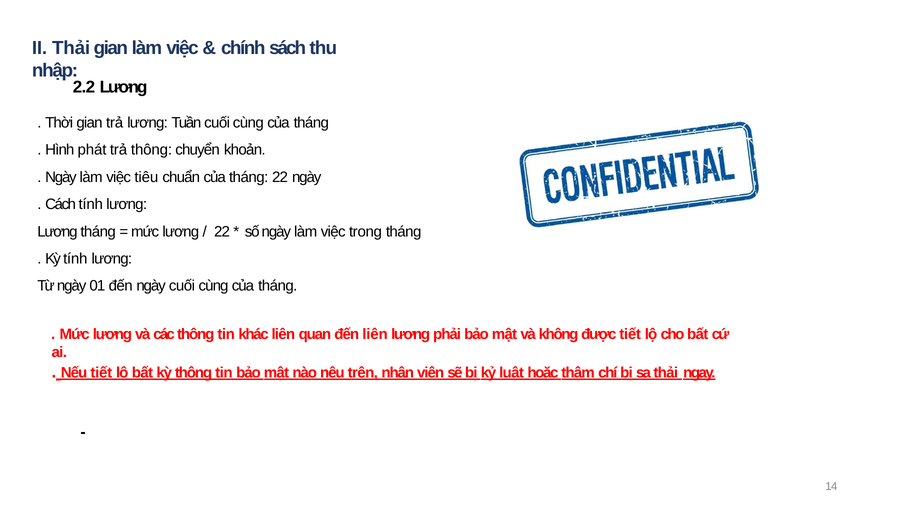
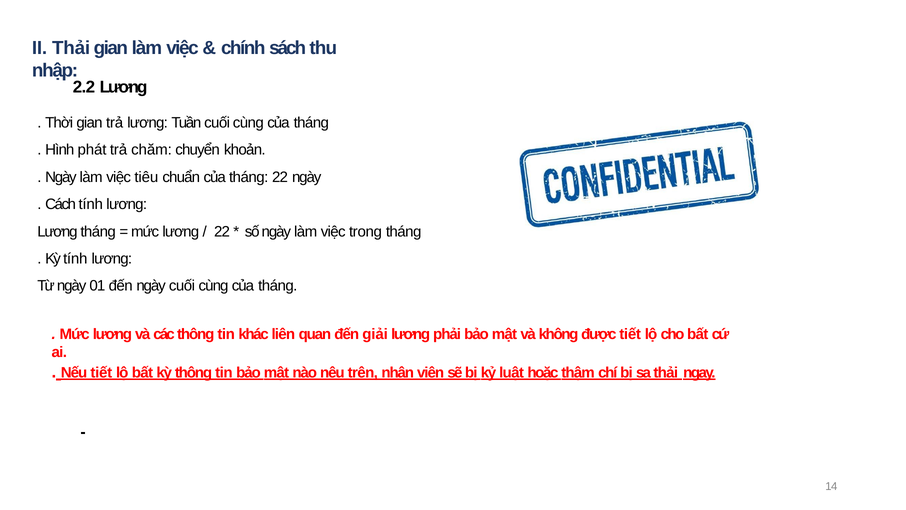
trả thông: thông -> chăm (152, 150)
đến liên: liên -> giải (375, 334)
